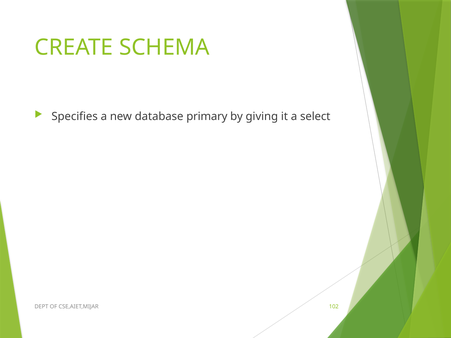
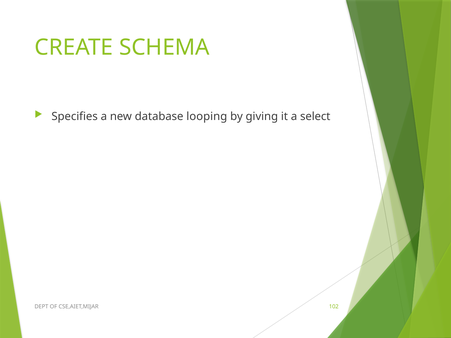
primary: primary -> looping (207, 116)
